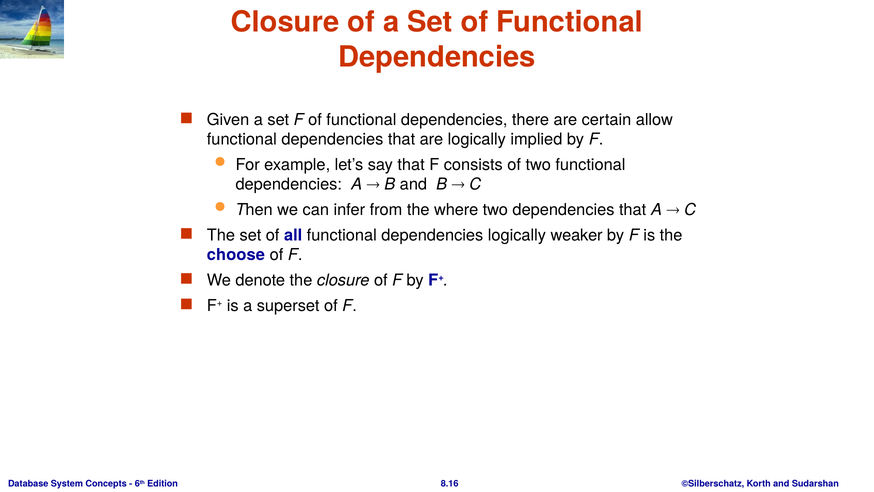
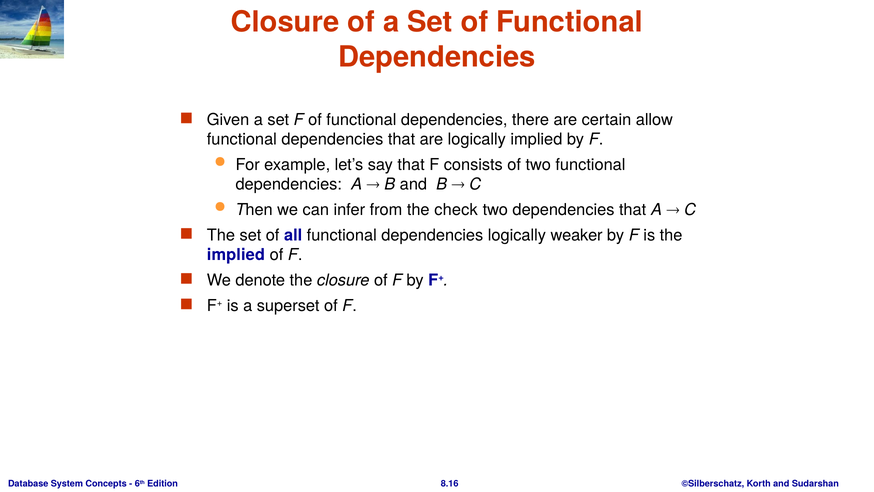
where: where -> check (456, 210)
choose: choose -> implied (236, 255)
